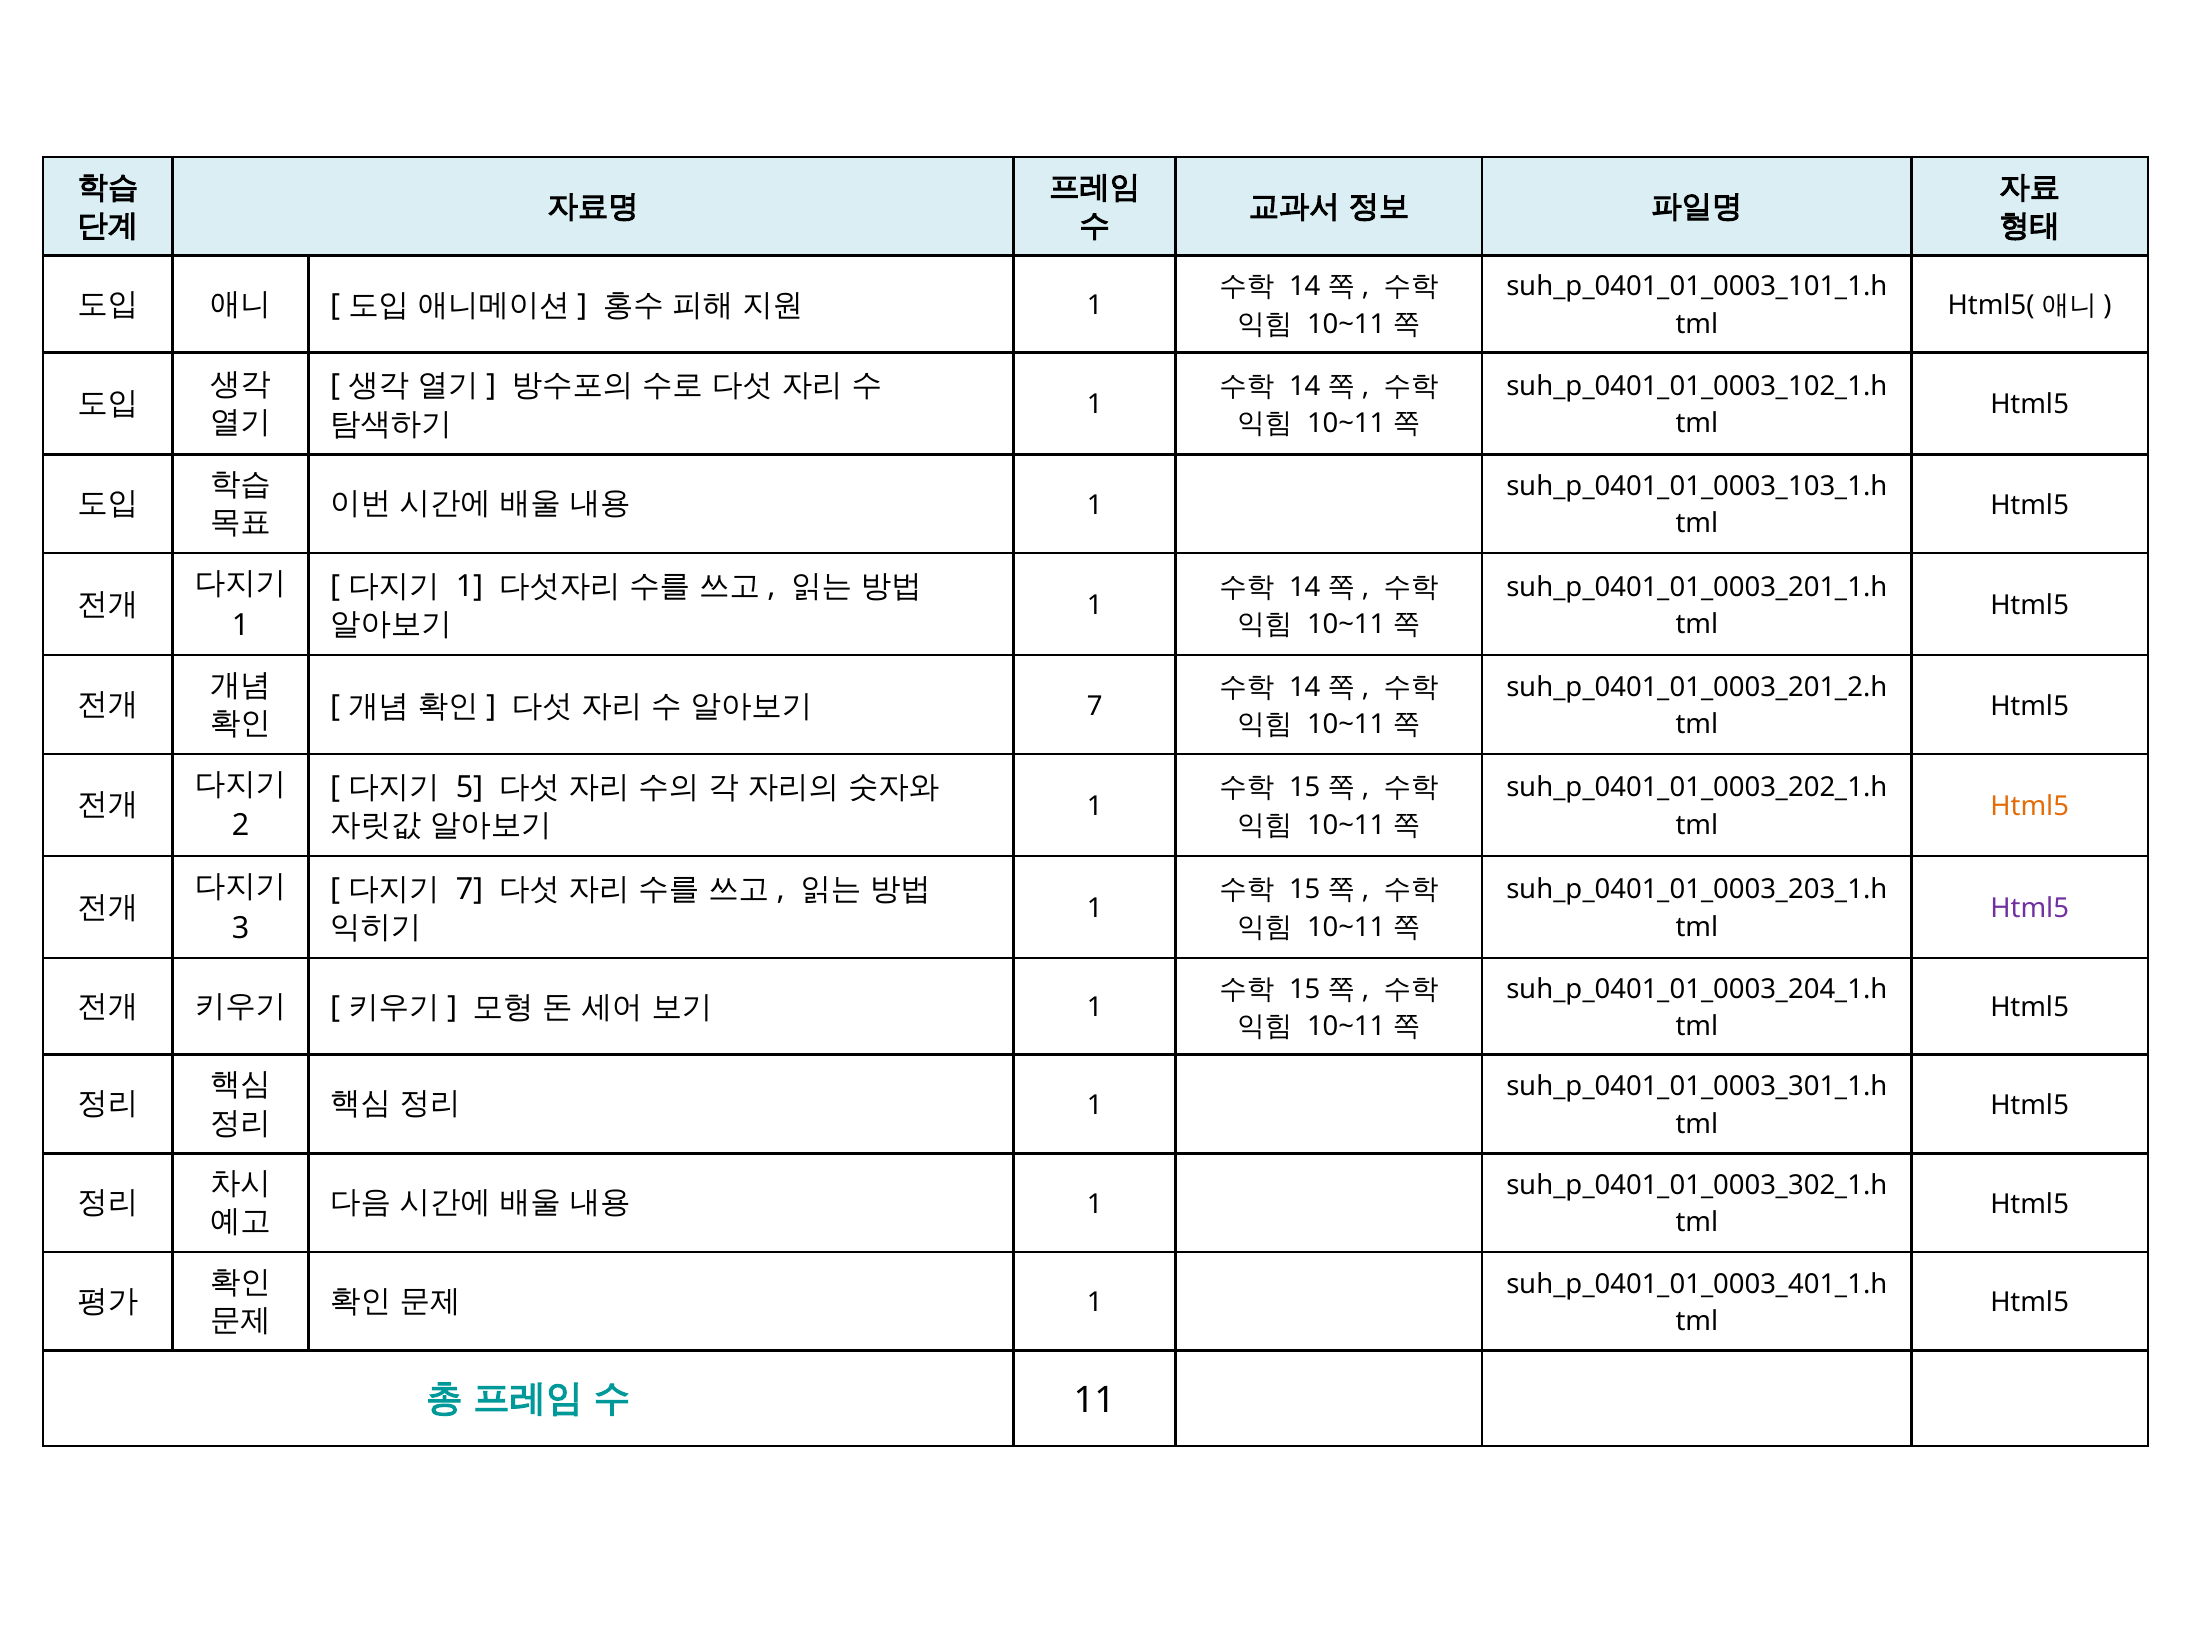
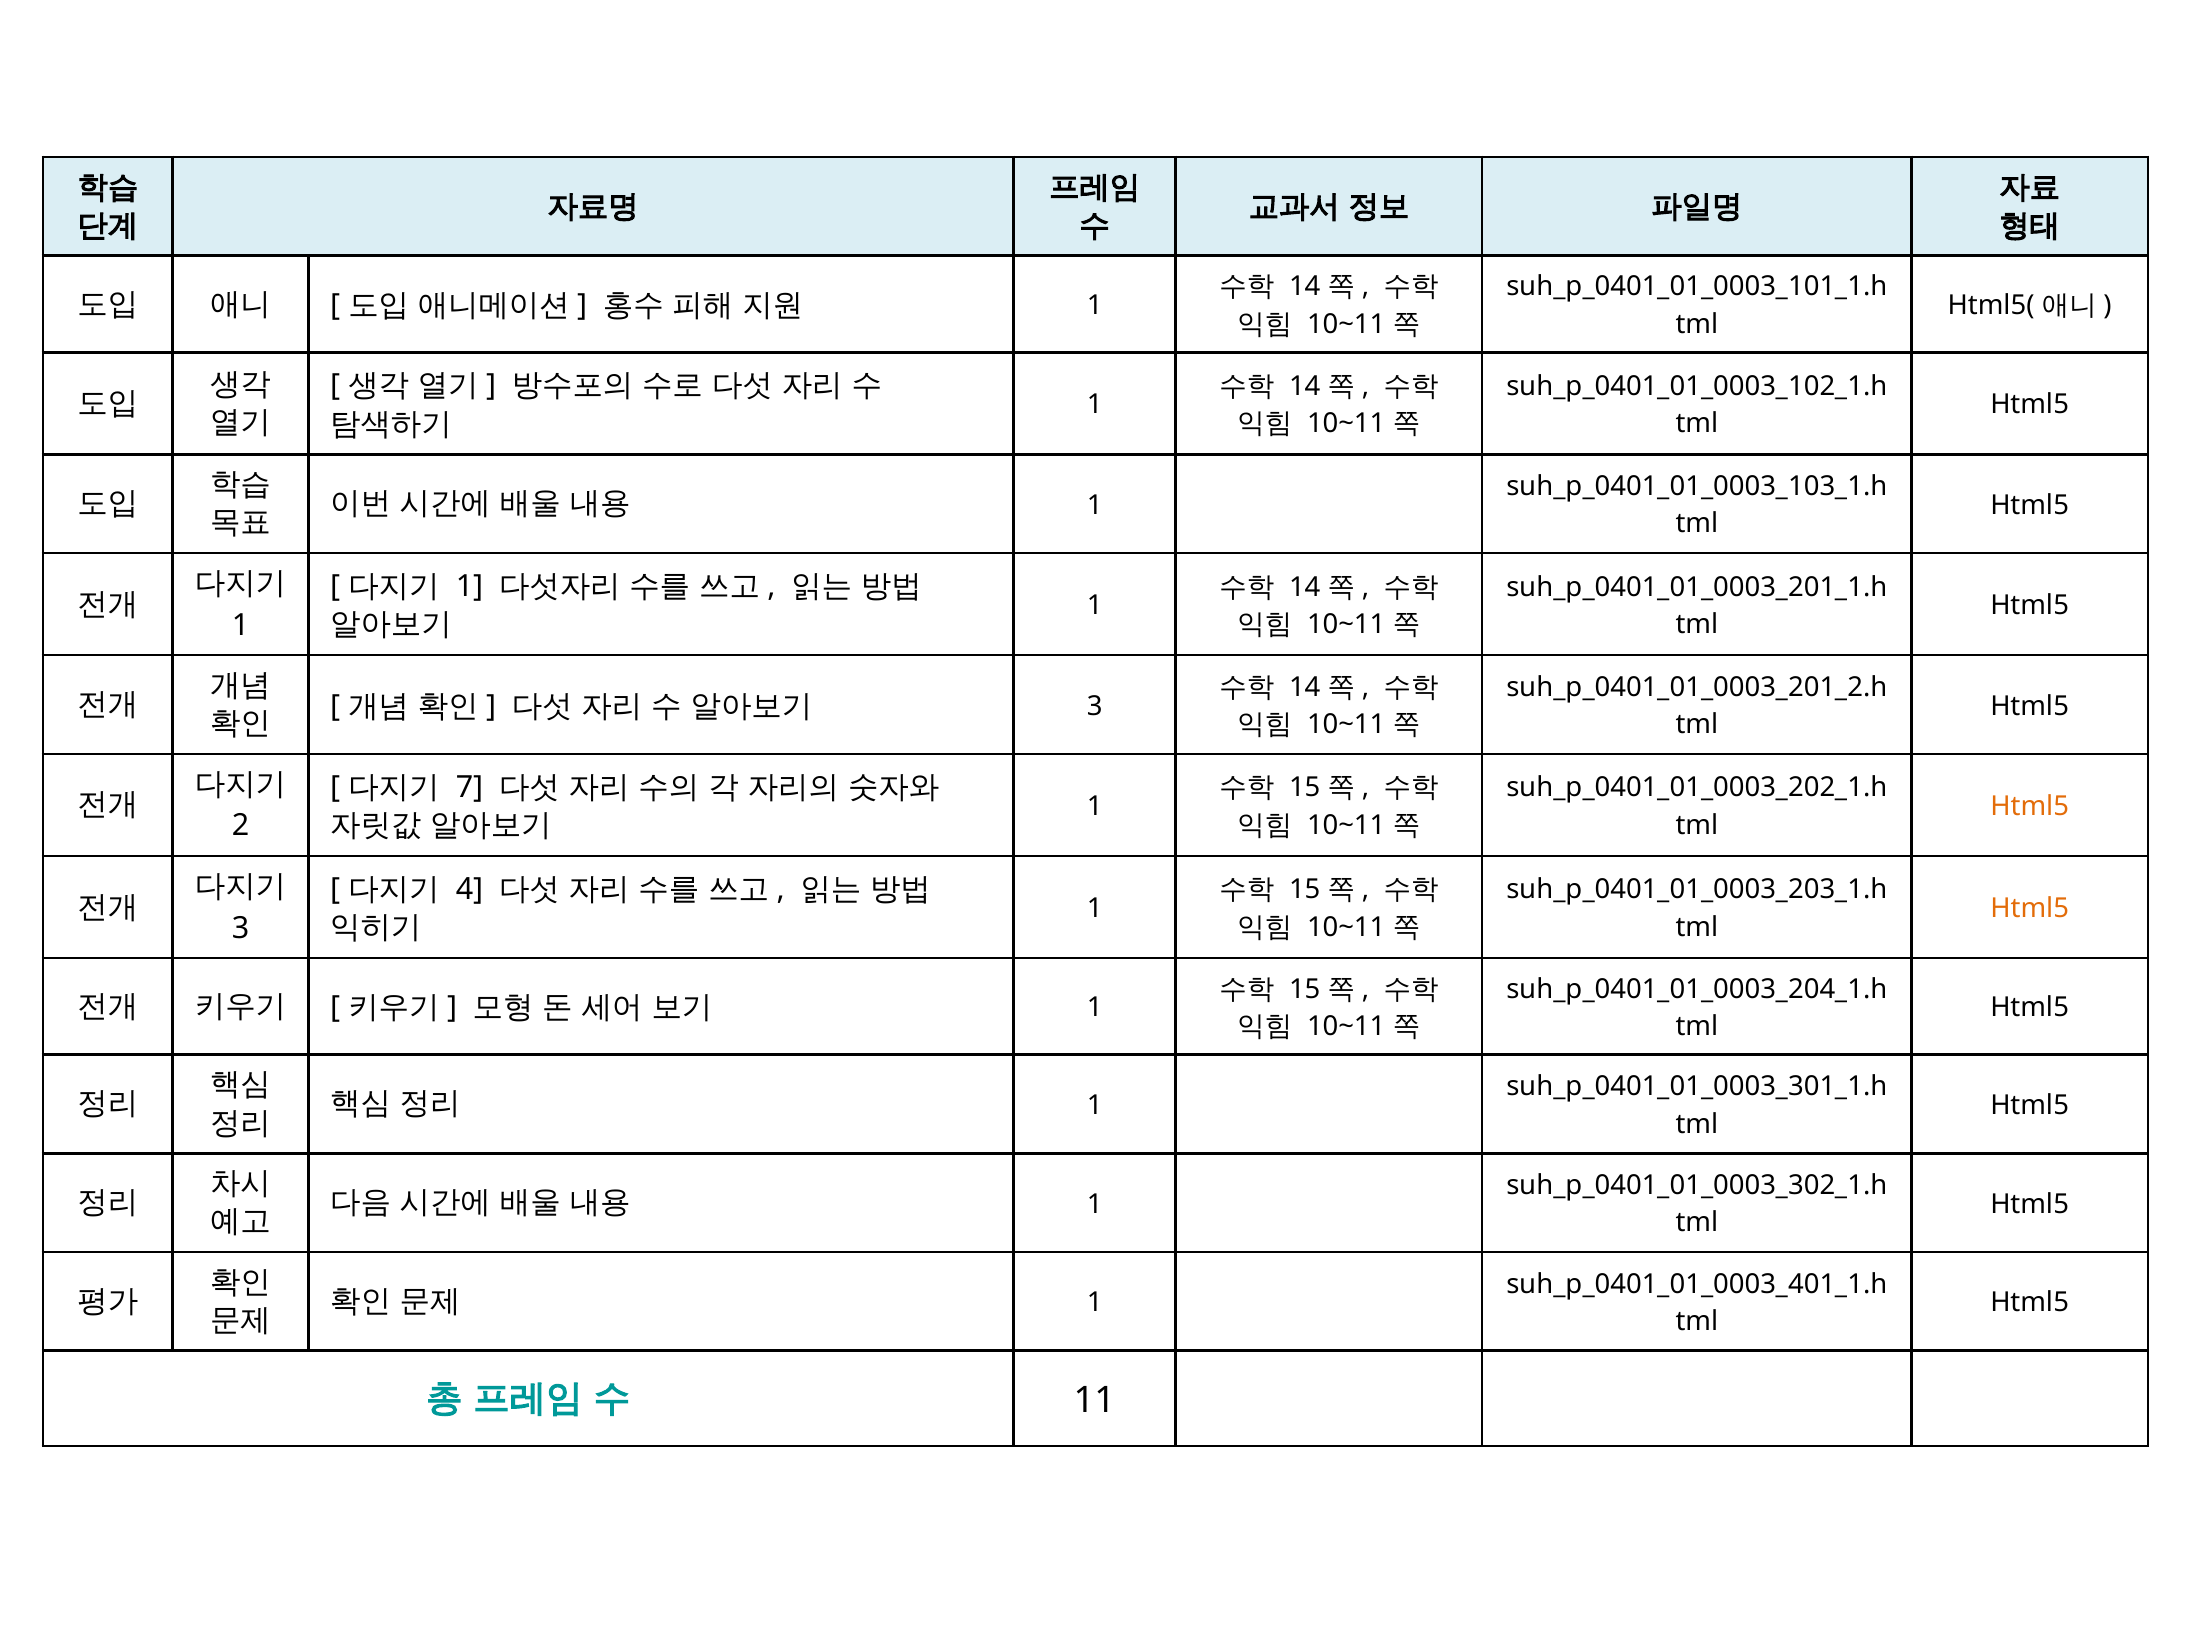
7: 7 -> 3 (1095, 706)
5: 5 -> 7 (469, 787)
7: 7 -> 4 (469, 889)
Html5 colour: purple -> orange (2030, 908)
